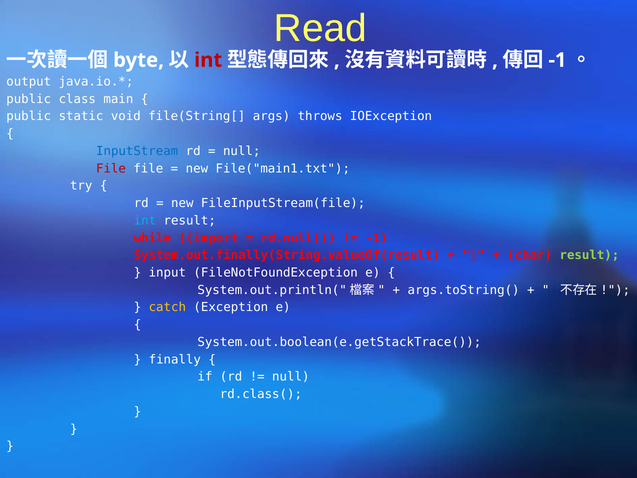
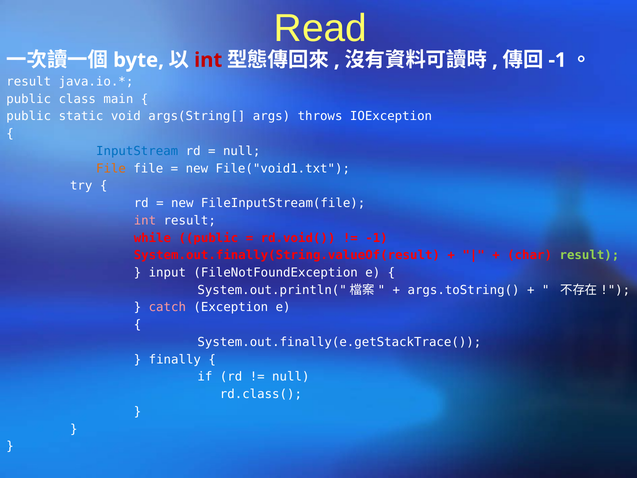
output: output -> result (29, 82)
file(String[: file(String[ -> args(String[ (197, 116)
File colour: red -> orange (111, 168)
File("main1.txt: File("main1.txt -> File("void1.txt (283, 168)
int colour: light blue -> pink (145, 220)
while import: import -> public (208, 238)
rd.null(: rd.null( -> rd.void( (298, 238)
catch colour: yellow -> pink (167, 307)
System.out.boolean(e.getStackTrace(: System.out.boolean(e.getStackTrace( -> System.out.finally(e.getStackTrace( (339, 342)
